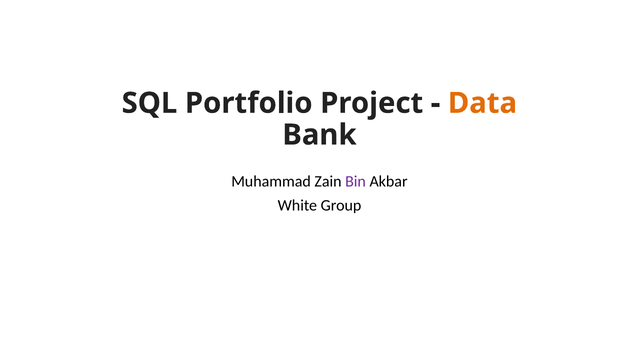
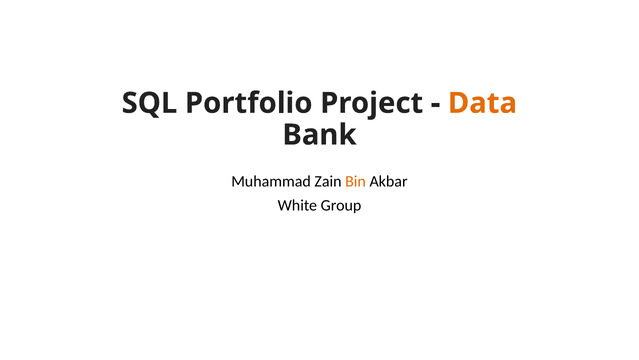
Bin colour: purple -> orange (356, 181)
